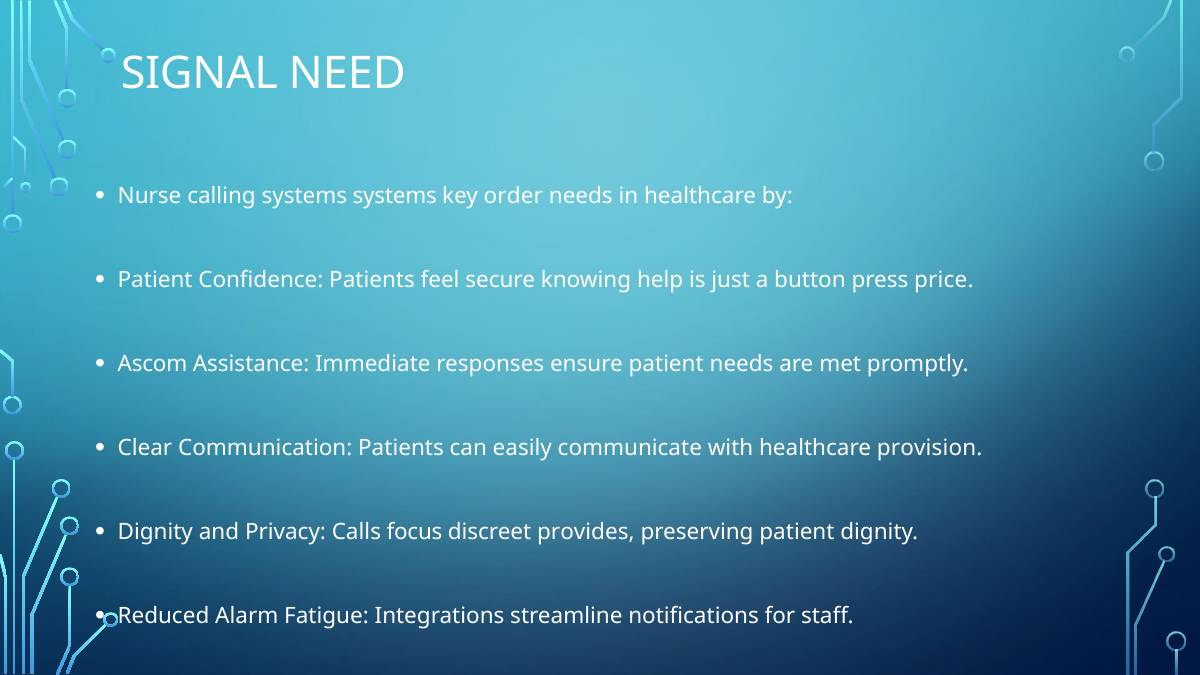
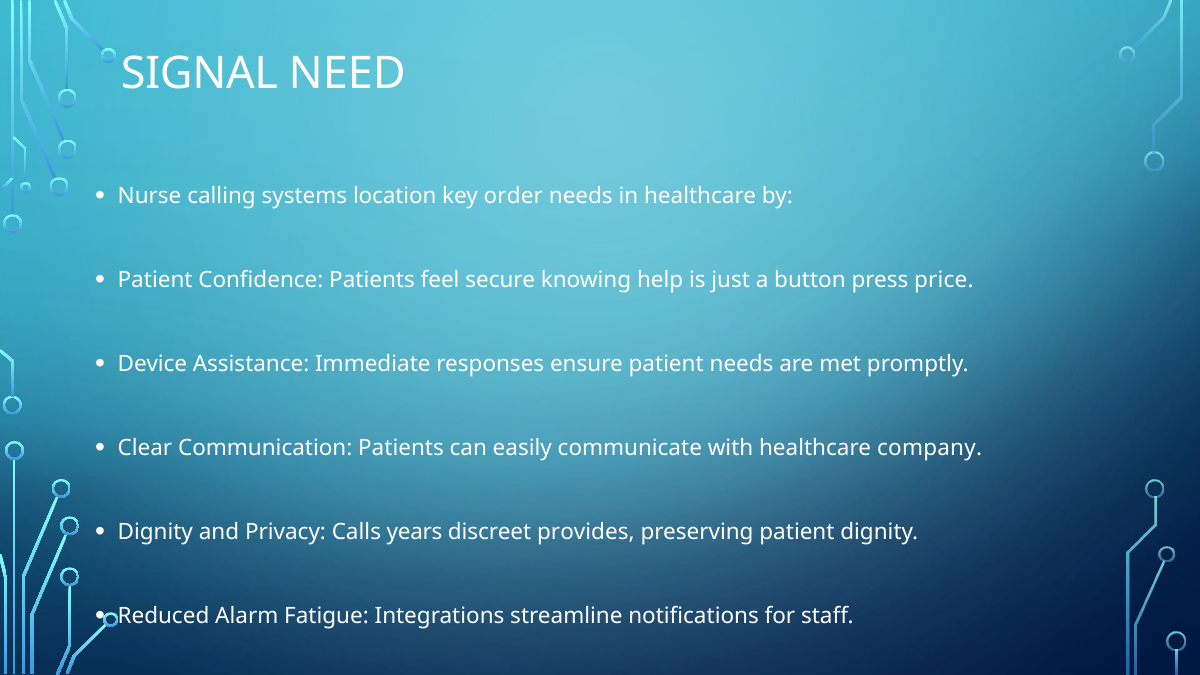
systems systems: systems -> location (395, 196)
Ascom: Ascom -> Device (152, 364)
provision: provision -> company (930, 448)
focus: focus -> years (415, 532)
